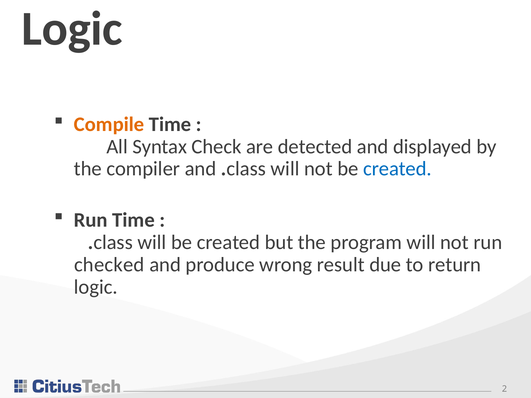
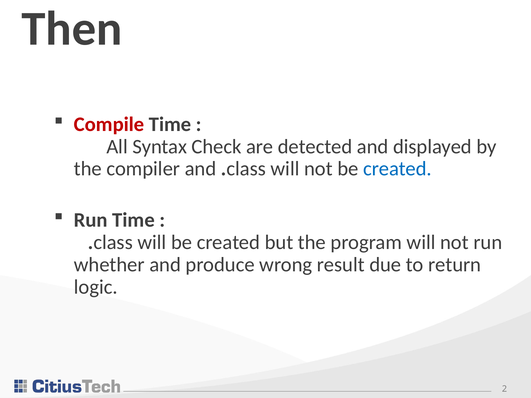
Logic: Logic -> Then (72, 29)
Compile colour: orange -> red (109, 124)
checked: checked -> whether (109, 265)
